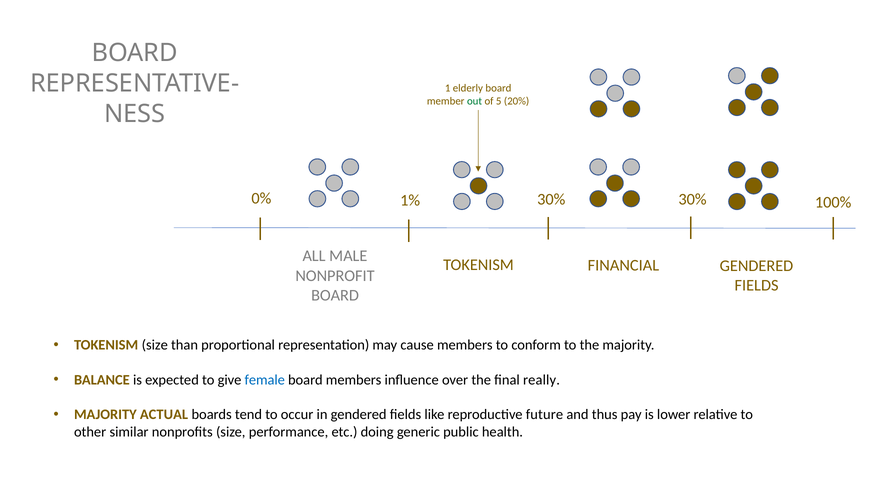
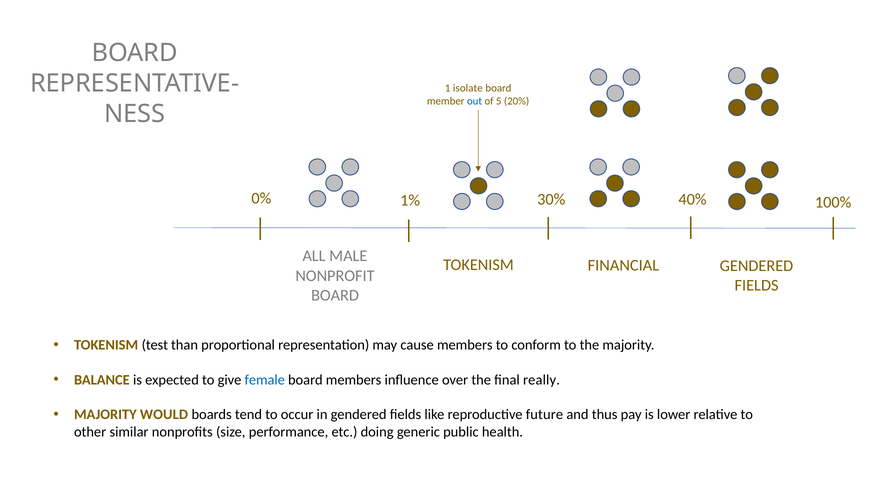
elderly: elderly -> isolate (468, 88)
out colour: green -> blue (475, 101)
30% 30%: 30% -> 40% (693, 200)
TOKENISM size: size -> test (155, 345)
ACTUAL: ACTUAL -> WOULD (164, 415)
